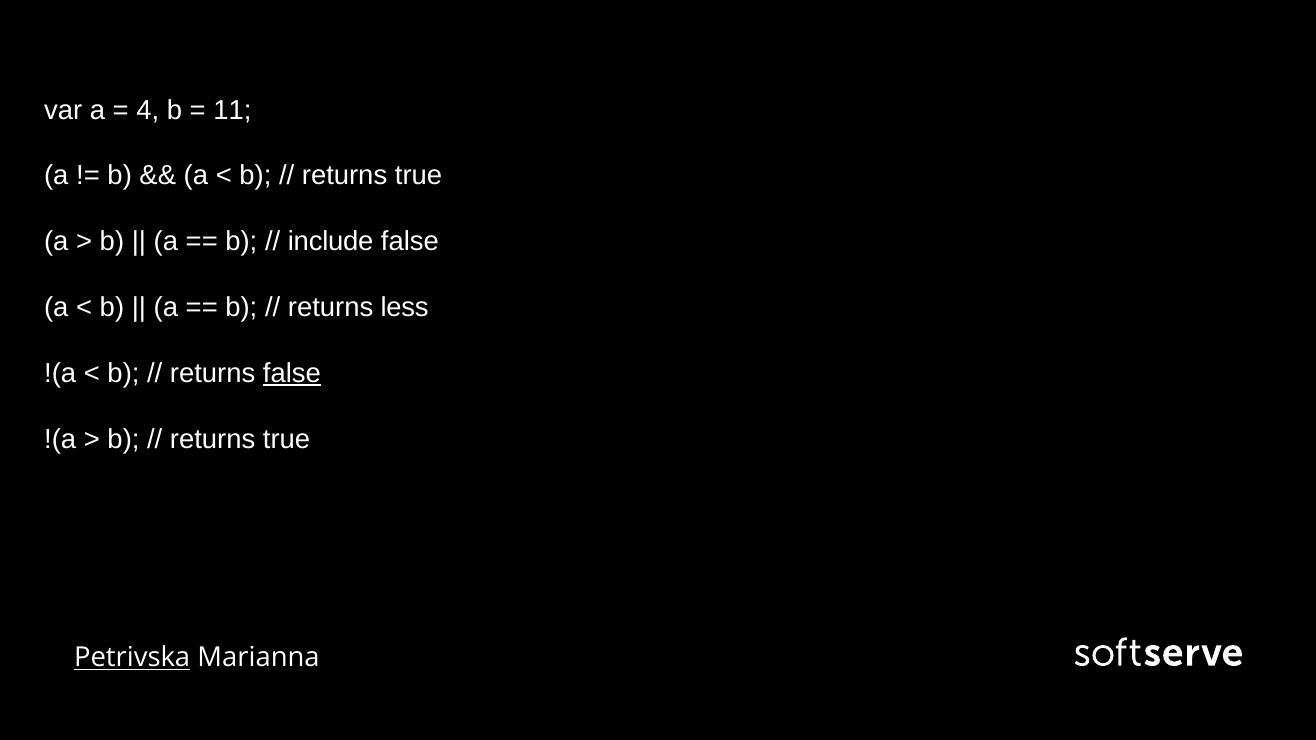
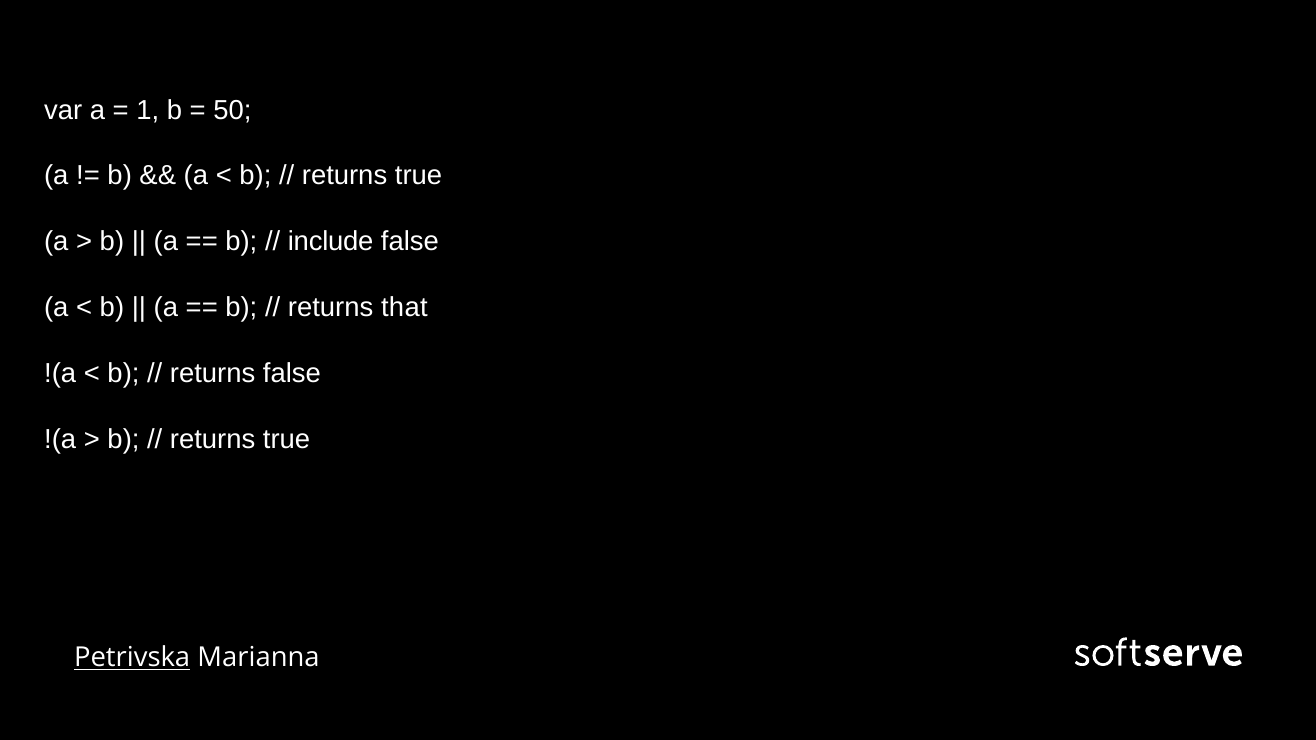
4: 4 -> 1 (148, 110)
11: 11 -> 50 (232, 110)
less: less -> that (404, 308)
false underline: present -> none (292, 373)
